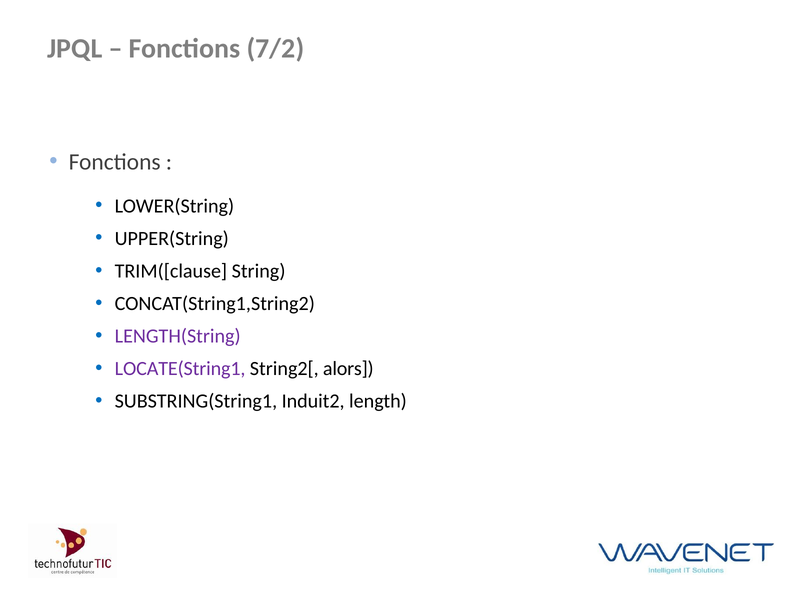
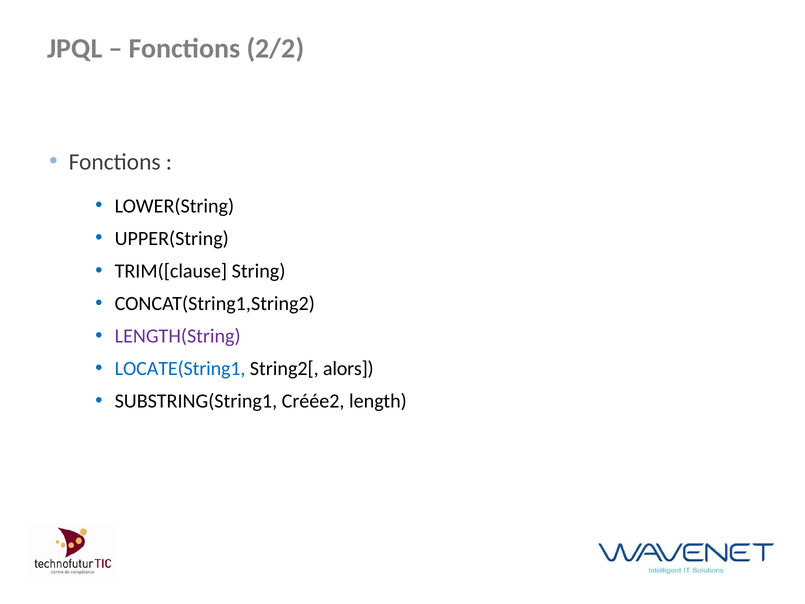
7/2: 7/2 -> 2/2 (275, 49)
LOCATE(String1 colour: purple -> blue (180, 368)
Induit2: Induit2 -> Créée2 (313, 401)
